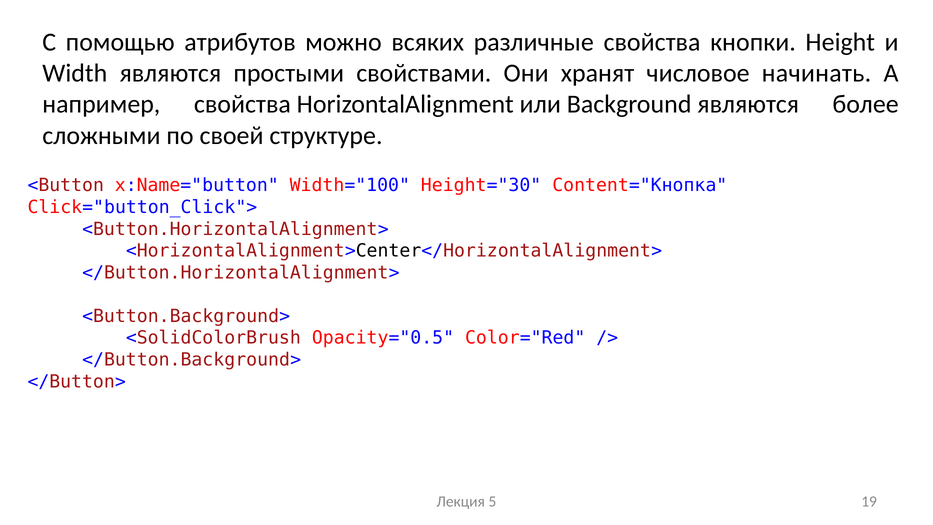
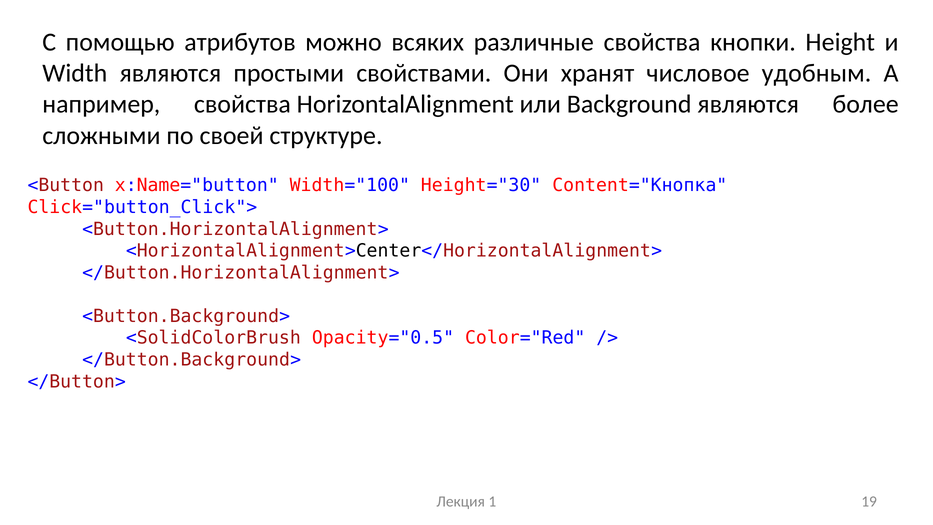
начинать: начинать -> удобным (817, 73)
5: 5 -> 1 (492, 501)
